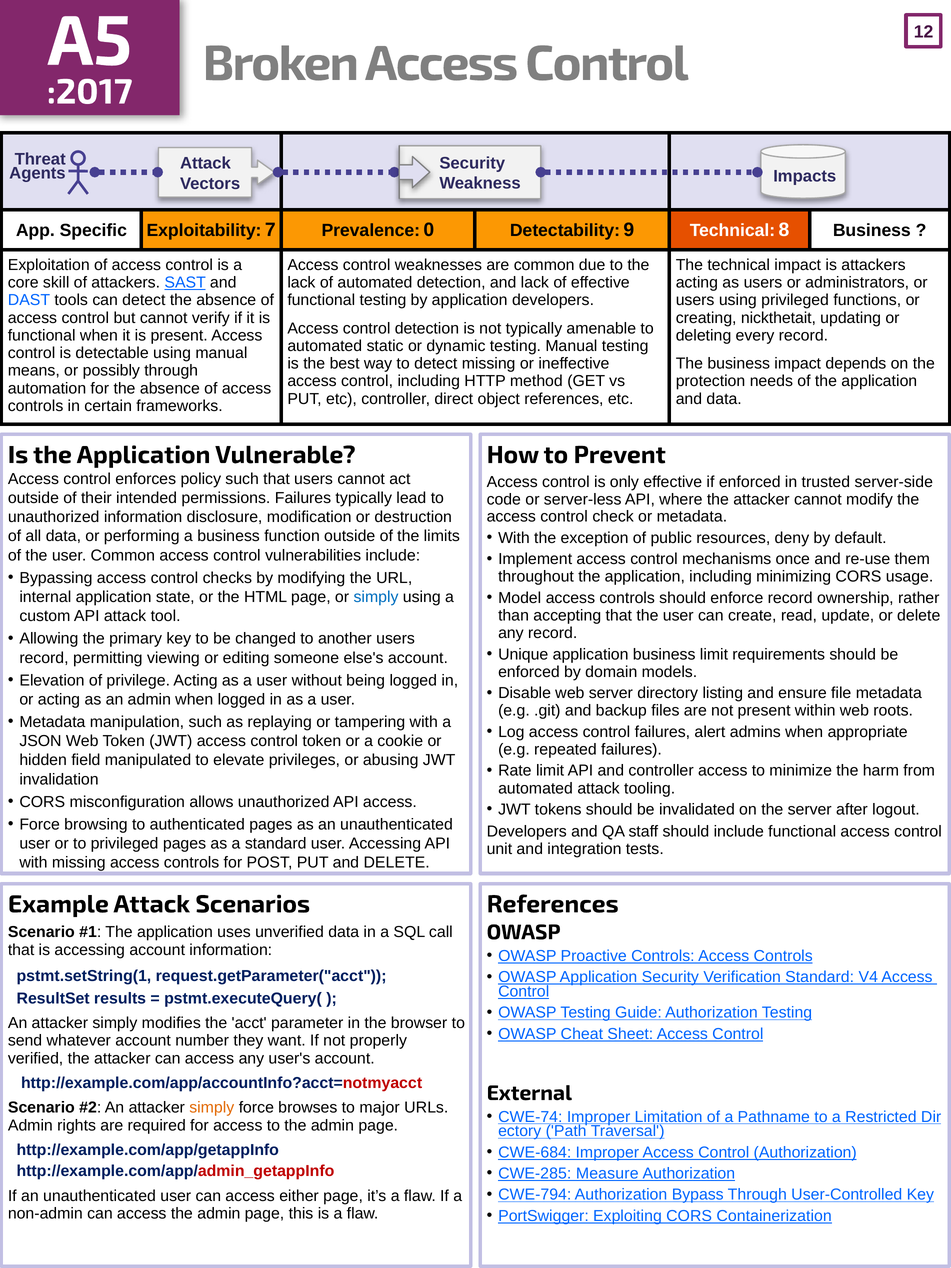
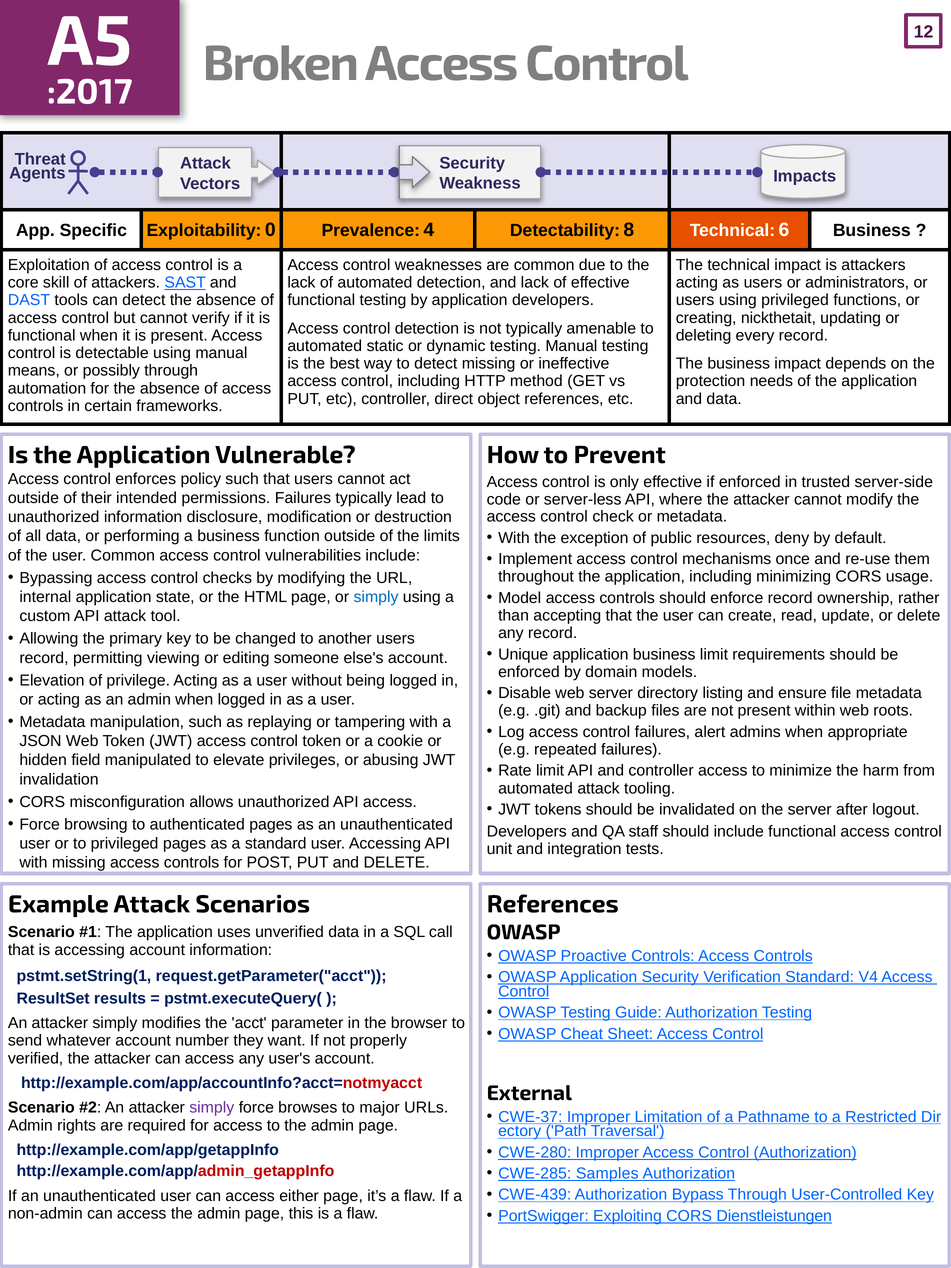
7: 7 -> 0 (270, 230)
0: 0 -> 4 (429, 230)
9: 9 -> 8 (629, 230)
8: 8 -> 6 (784, 230)
simply colour: orange -> purple (212, 1108)
CWE-74: CWE-74 -> CWE-37 (530, 1117)
CWE-684: CWE-684 -> CWE-280 (535, 1152)
Measure: Measure -> Samples (607, 1174)
CWE-794: CWE-794 -> CWE-439 (535, 1195)
Containerization: Containerization -> Dienstleistungen (774, 1216)
